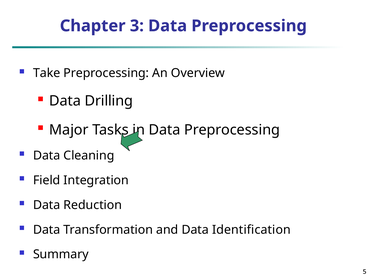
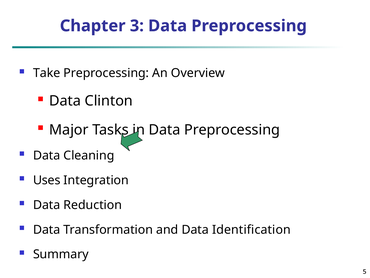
Drilling: Drilling -> Clinton (109, 101)
Field: Field -> Uses (47, 180)
